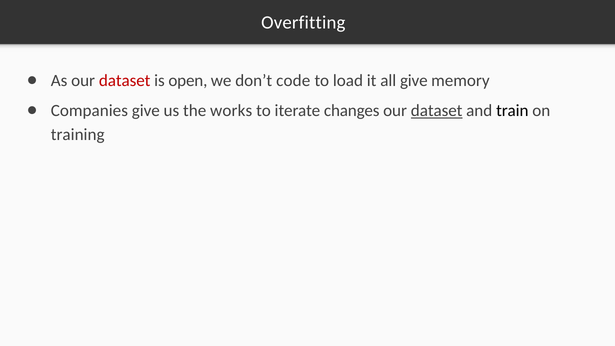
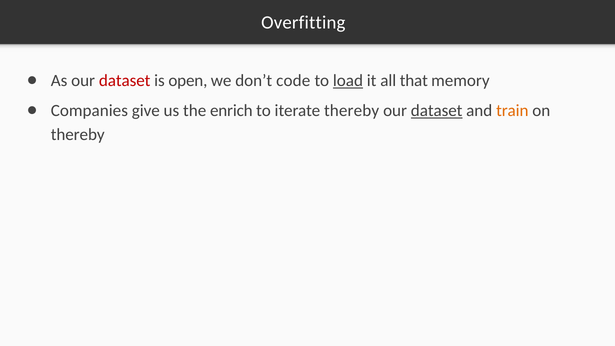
load underline: none -> present (348, 80)
all give: give -> that (414, 80)
works: works -> enrich (231, 111)
iterate changes: changes -> thereby (352, 111)
train colour: black -> orange (512, 111)
training: training -> thereby (78, 134)
